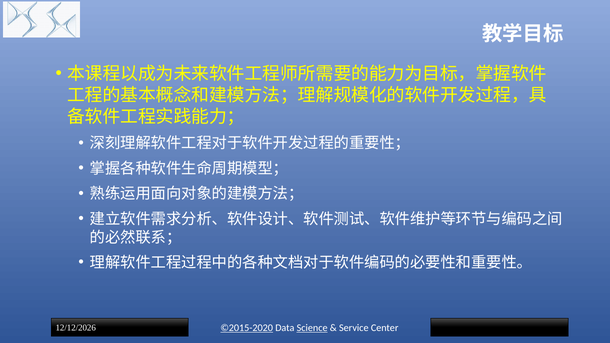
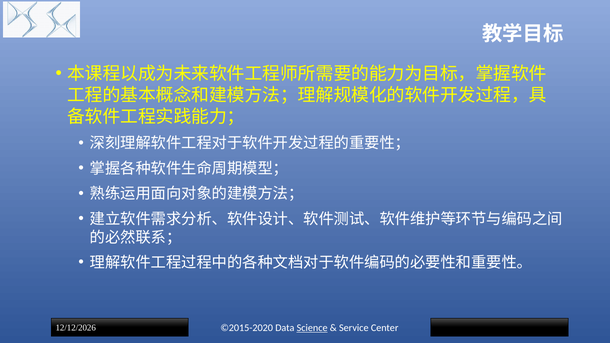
©2015-2020 underline: present -> none (247, 328)
